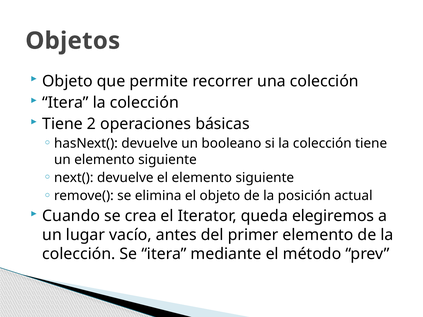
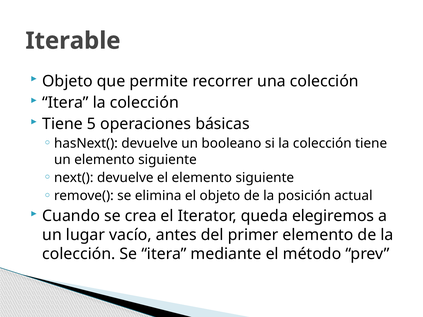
Objetos: Objetos -> Iterable (73, 41)
2: 2 -> 5 (91, 124)
